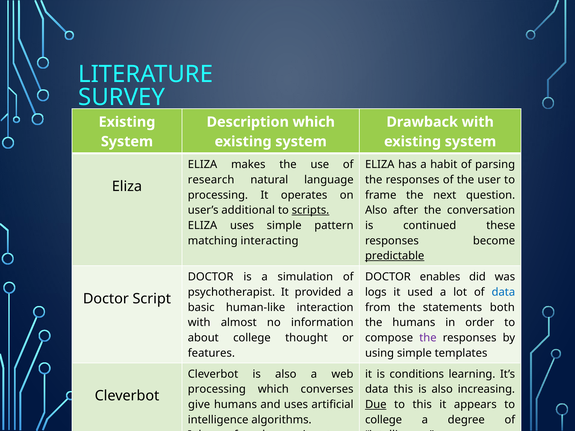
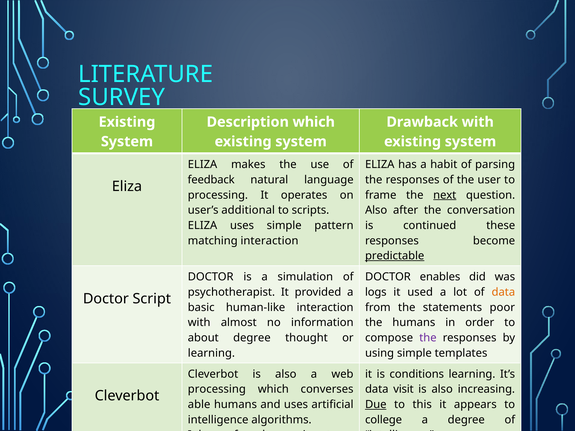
research: research -> feedback (211, 180)
next underline: none -> present (445, 195)
scripts underline: present -> none (310, 210)
matching interacting: interacting -> interaction (269, 241)
data colour: blue -> orange (503, 292)
both: both -> poor (502, 308)
about college: college -> degree (252, 338)
features: features -> learning (211, 353)
data this: this -> visit (403, 389)
give: give -> able (199, 405)
